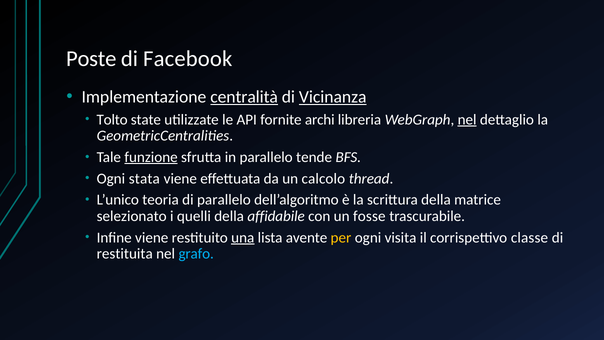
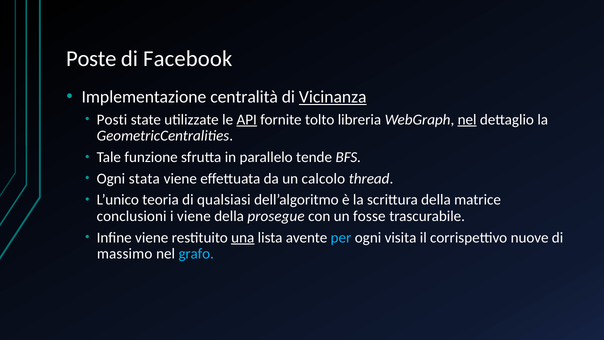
centralità underline: present -> none (244, 97)
Tolto: Tolto -> Posti (112, 119)
API underline: none -> present (247, 119)
archi: archi -> tolto (320, 119)
funzione underline: present -> none (151, 157)
di parallelo: parallelo -> qualsiasi (224, 200)
selezionato: selezionato -> conclusioni (132, 216)
i quelli: quelli -> viene (194, 216)
affidabile: affidabile -> prosegue (276, 216)
per colour: yellow -> light blue (341, 237)
classe: classe -> nuove (530, 237)
restituita: restituita -> massimo (125, 254)
